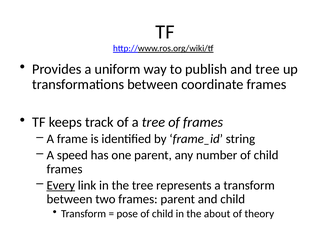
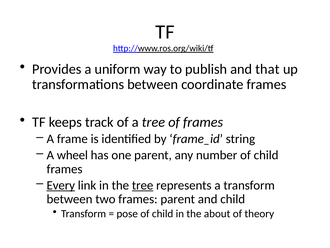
and tree: tree -> that (267, 69)
speed: speed -> wheel (72, 155)
tree underline: none -> present (143, 185)
